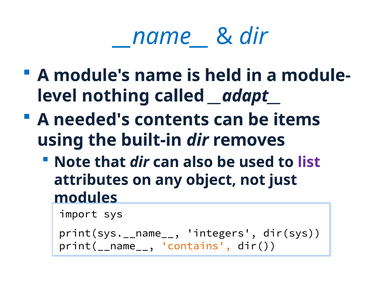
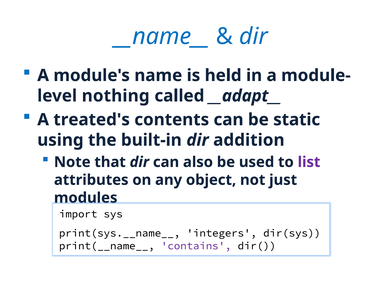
needed's: needed's -> treated's (92, 119)
items: items -> static (297, 119)
removes: removes -> addition (249, 140)
contains colour: orange -> purple (196, 245)
